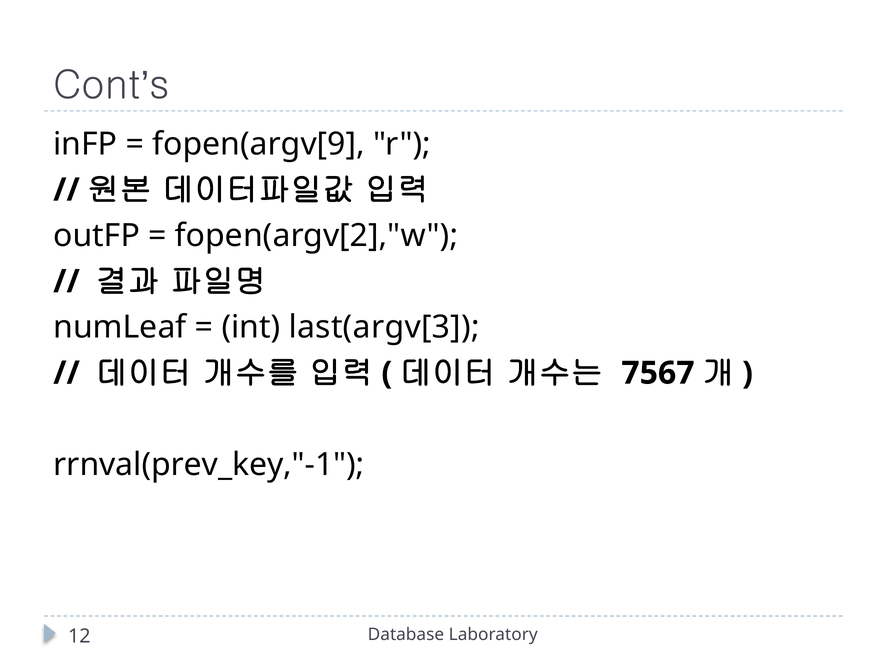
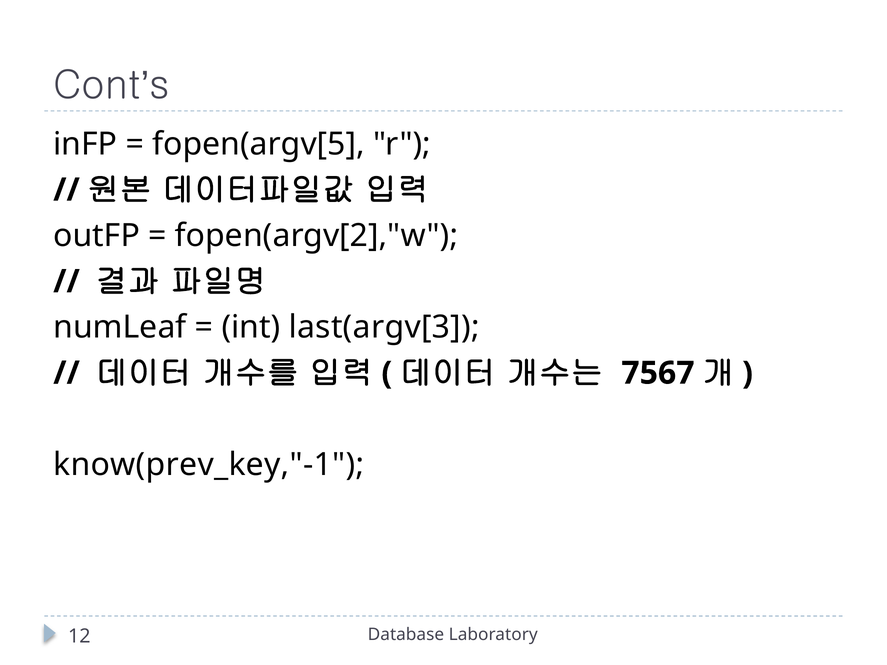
fopen(argv[9: fopen(argv[9 -> fopen(argv[5 (258, 144)
rrnval(prev_key,"-1: rrnval(prev_key,"-1 -> know(prev_key,"-1 (209, 465)
